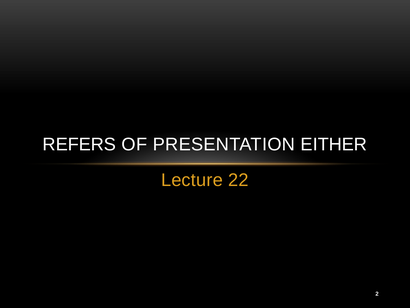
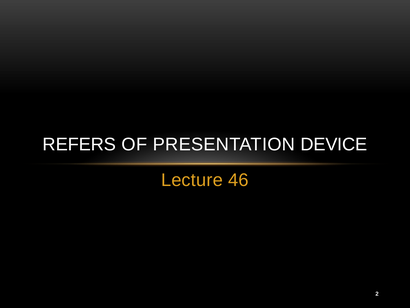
EITHER: EITHER -> DEVICE (334, 144)
22: 22 -> 46 (238, 180)
